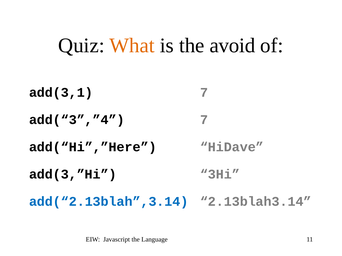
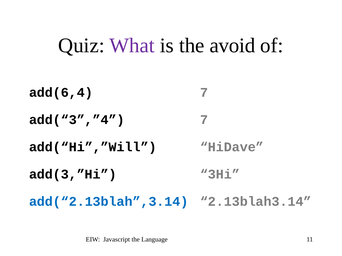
What colour: orange -> purple (132, 46)
add(3,1: add(3,1 -> add(6,4 (61, 93)
add(“Hi”,”Here: add(“Hi”,”Here -> add(“Hi”,”Will (93, 147)
